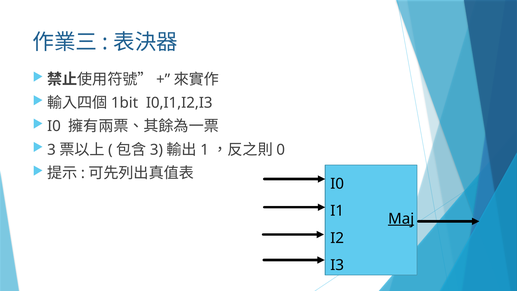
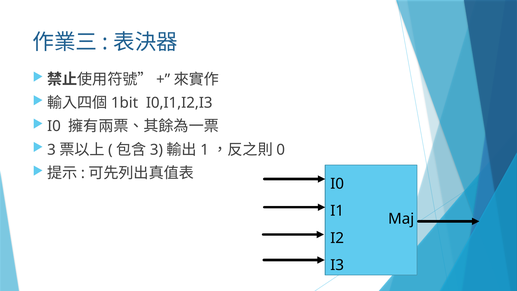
Maj underline: present -> none (401, 219)
